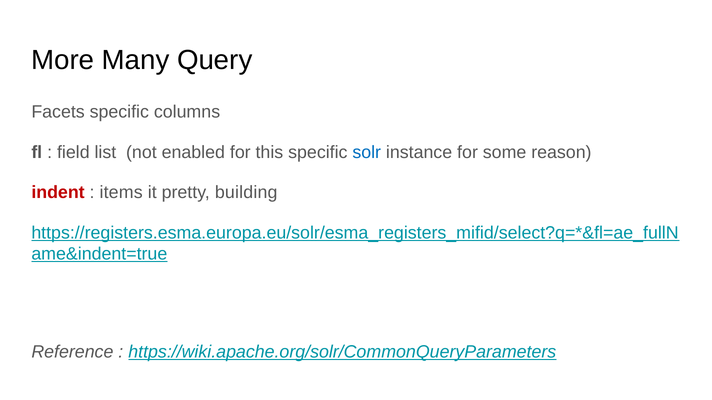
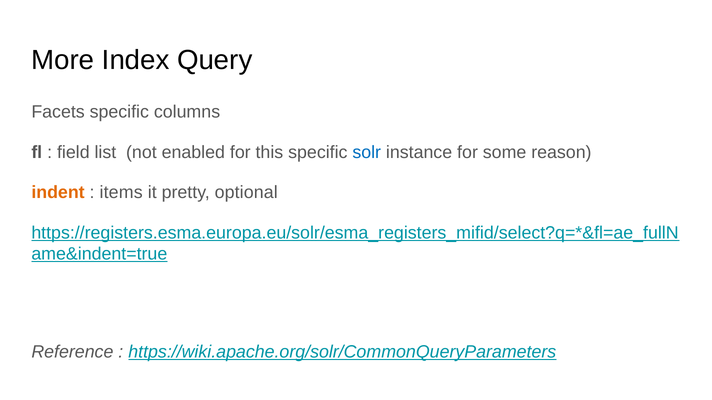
Many: Many -> Index (136, 60)
indent colour: red -> orange (58, 193)
building: building -> optional (246, 193)
